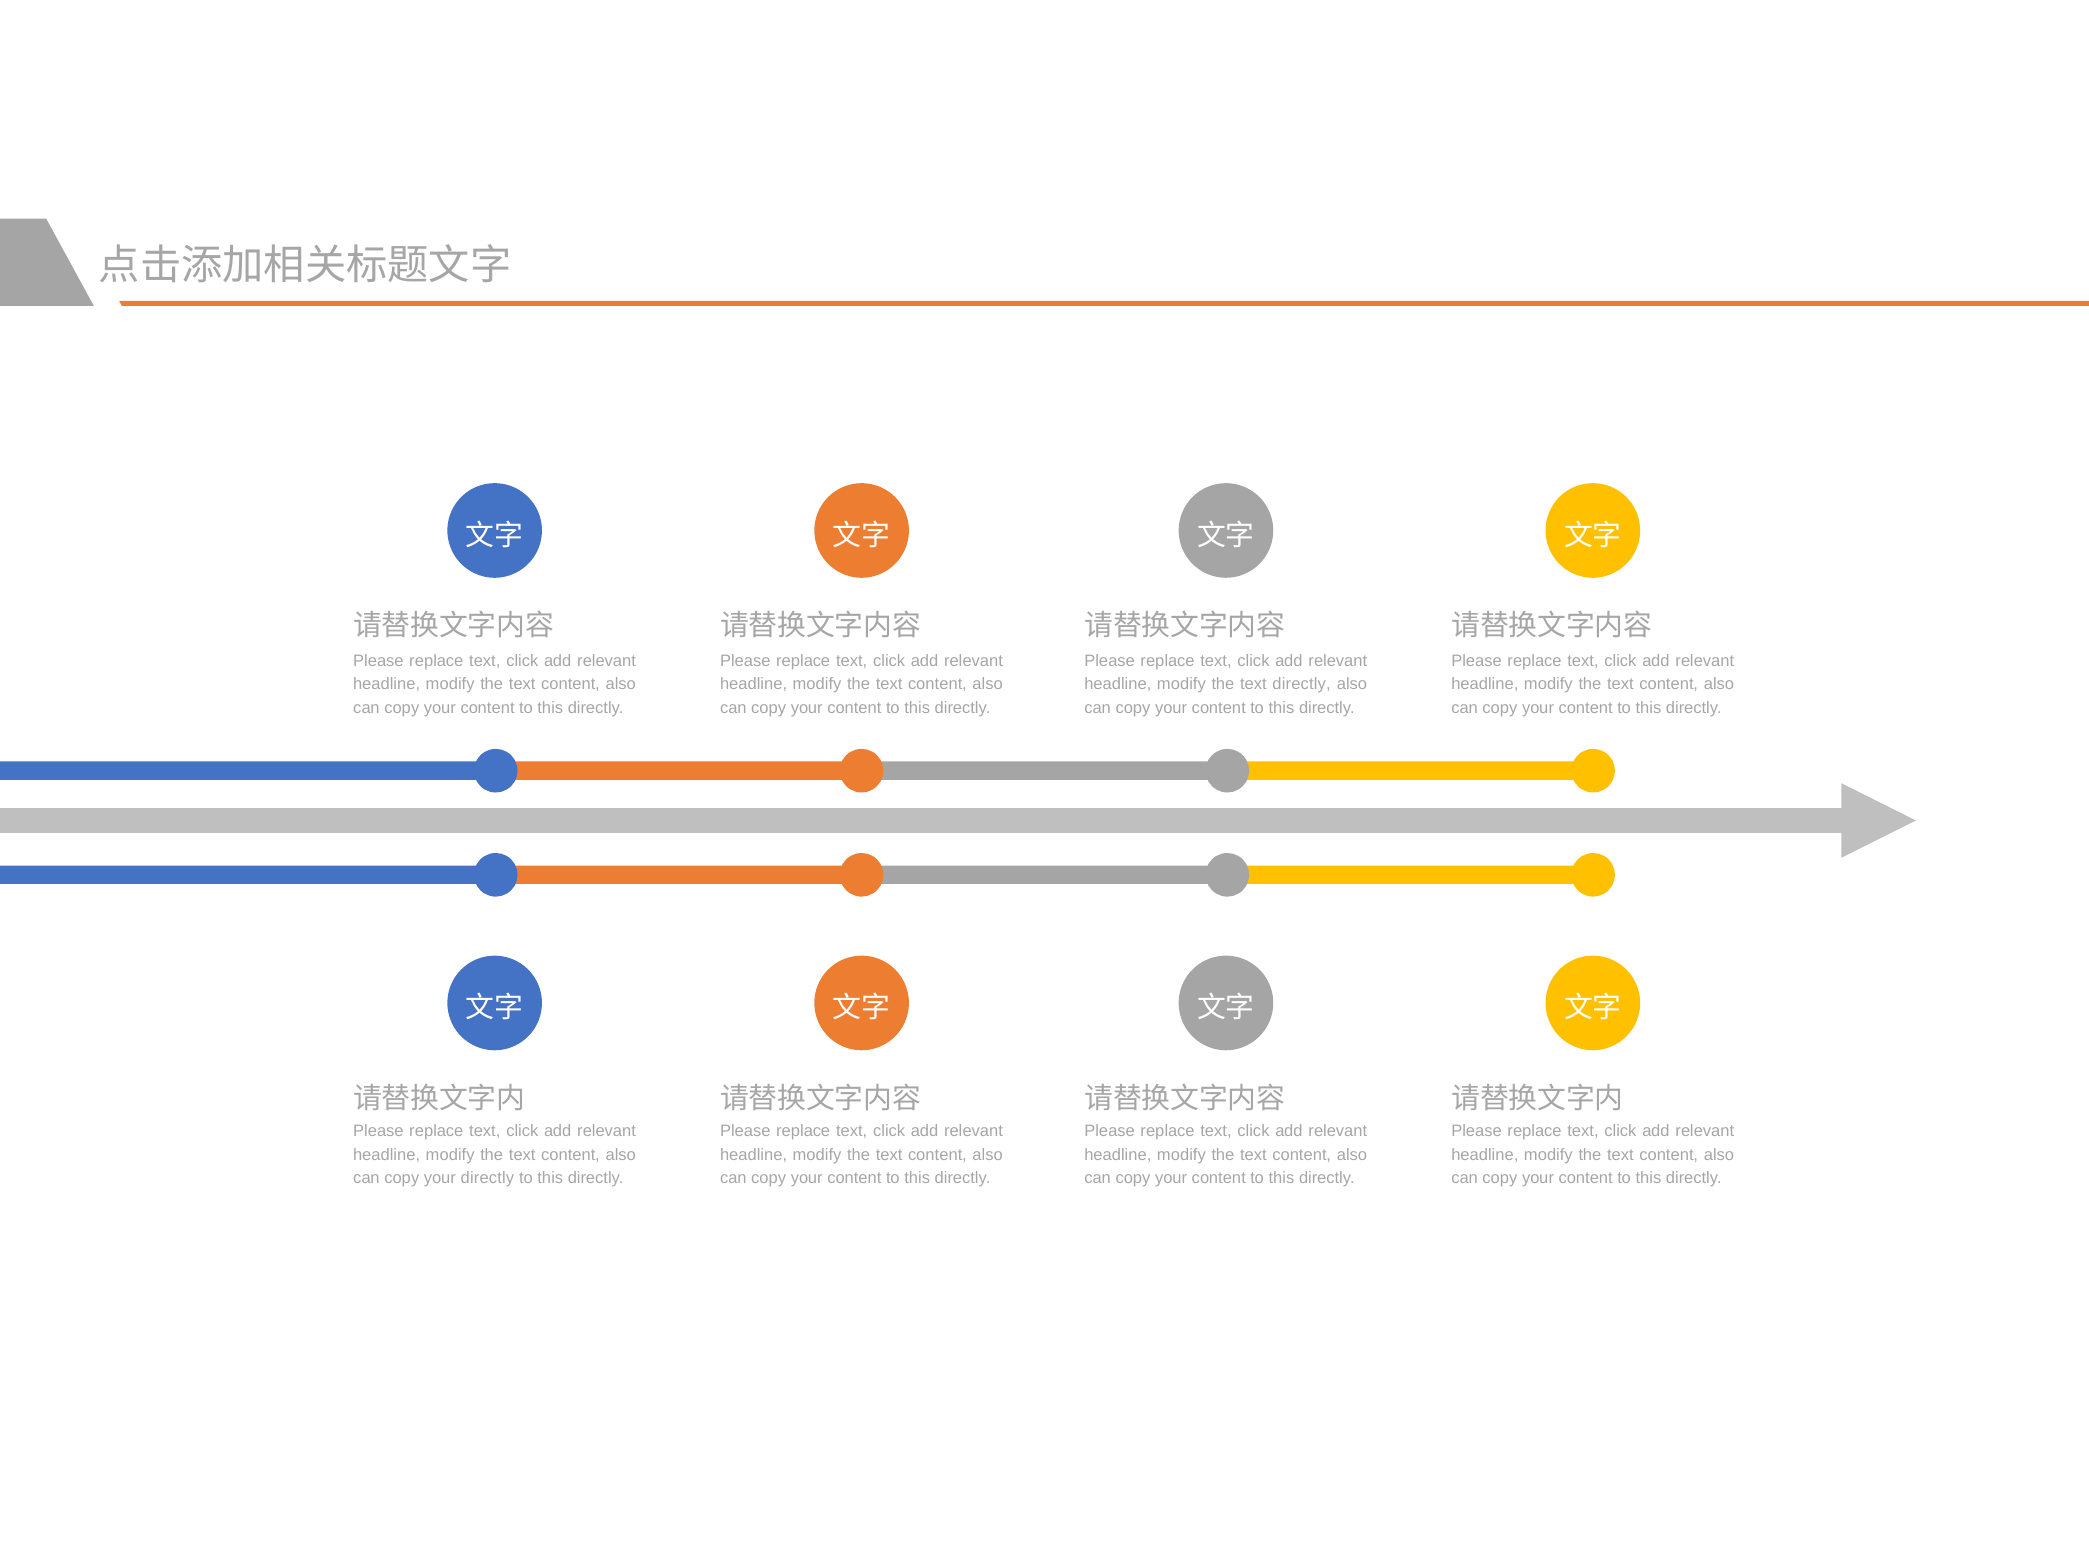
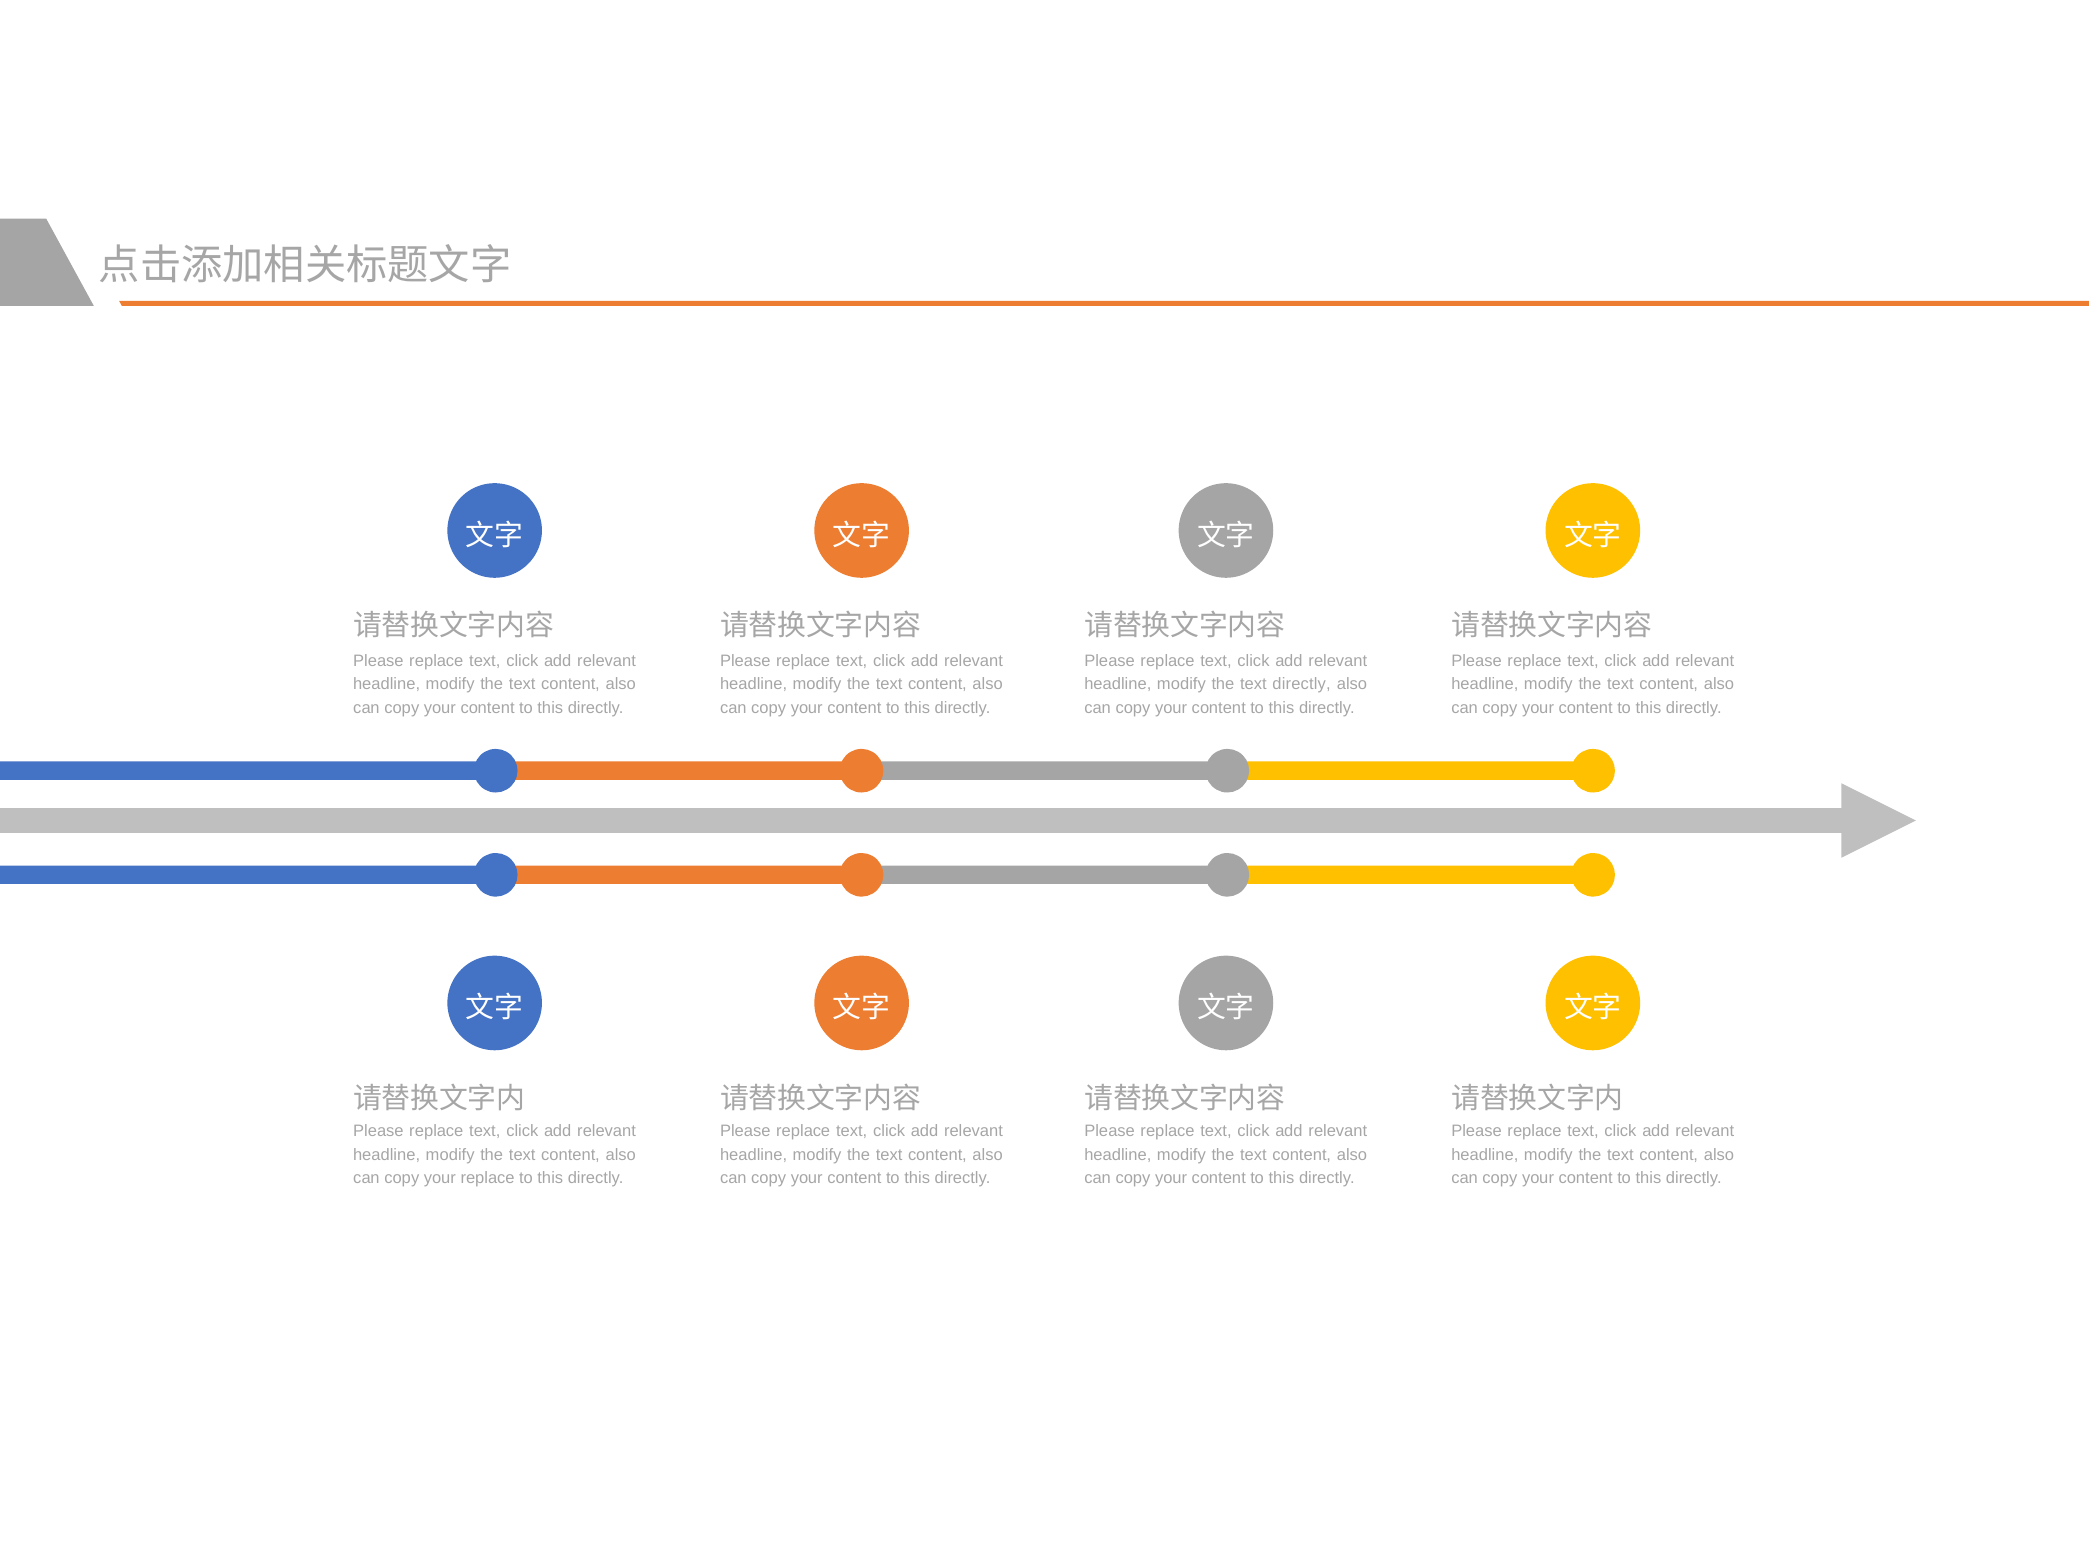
your directly: directly -> replace (488, 1178)
